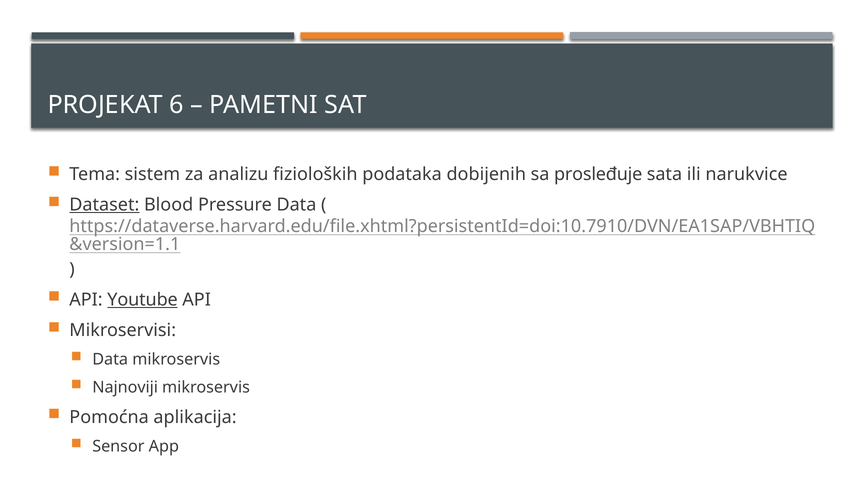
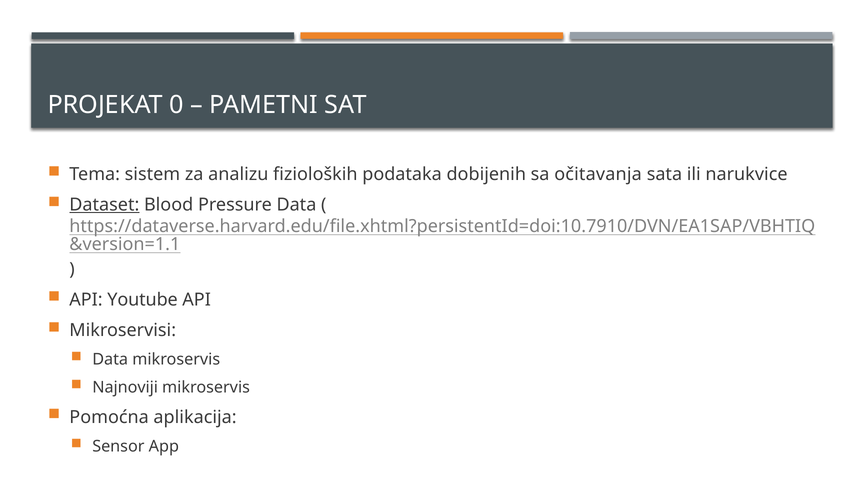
6: 6 -> 0 (177, 105)
prosleđuje: prosleđuje -> očitavanja (598, 174)
Youtube underline: present -> none (143, 300)
